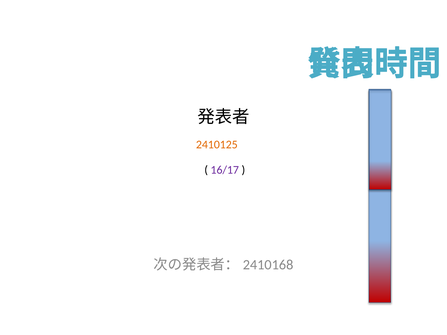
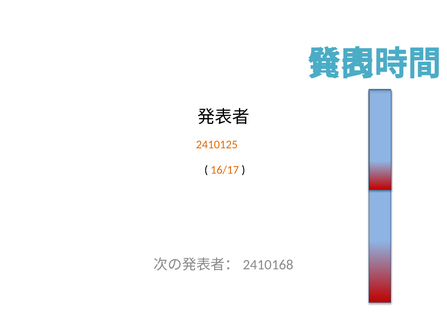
16/17 colour: purple -> orange (225, 170)
